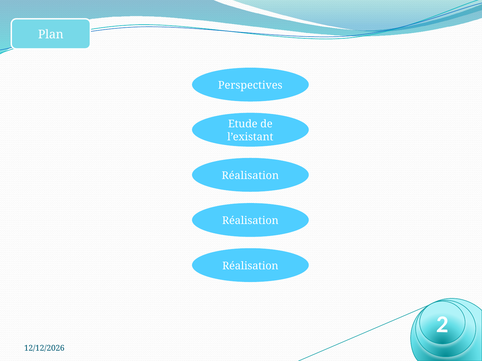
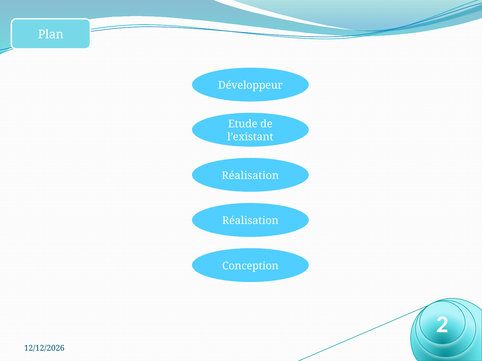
Perspectives: Perspectives -> Développeur (250, 85)
Réalisation: Réalisation -> Conception (250, 266)
